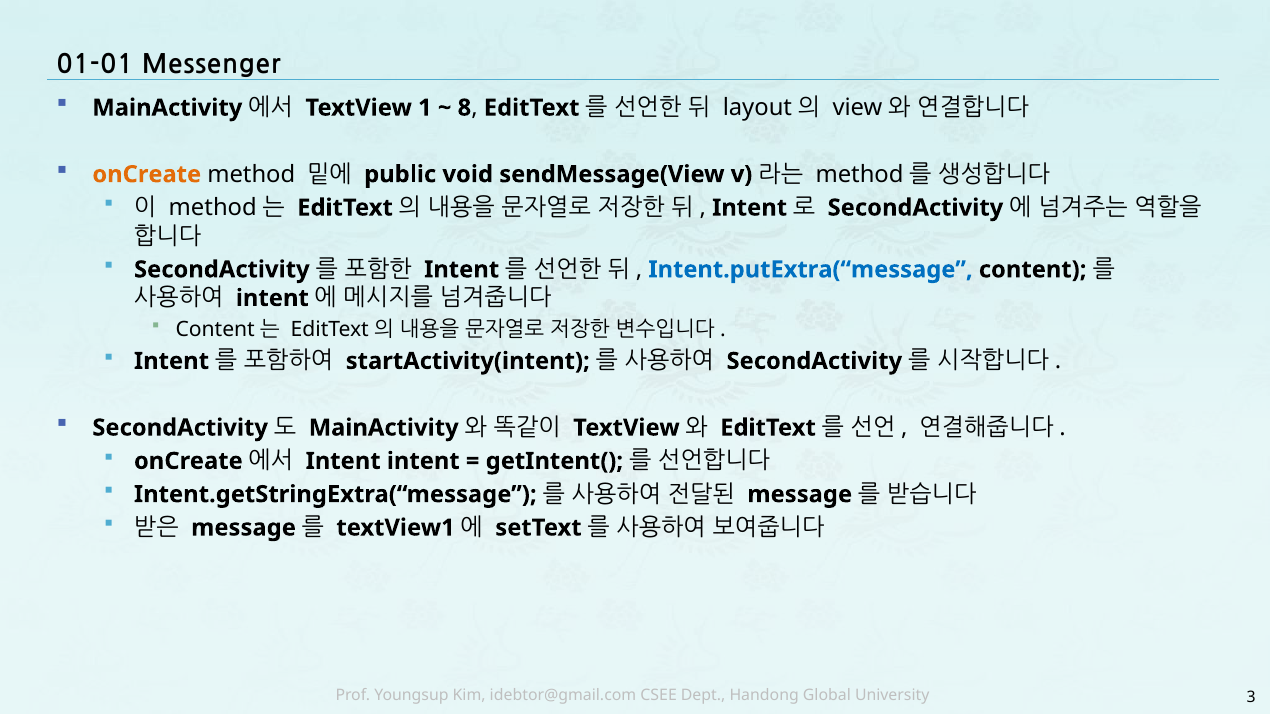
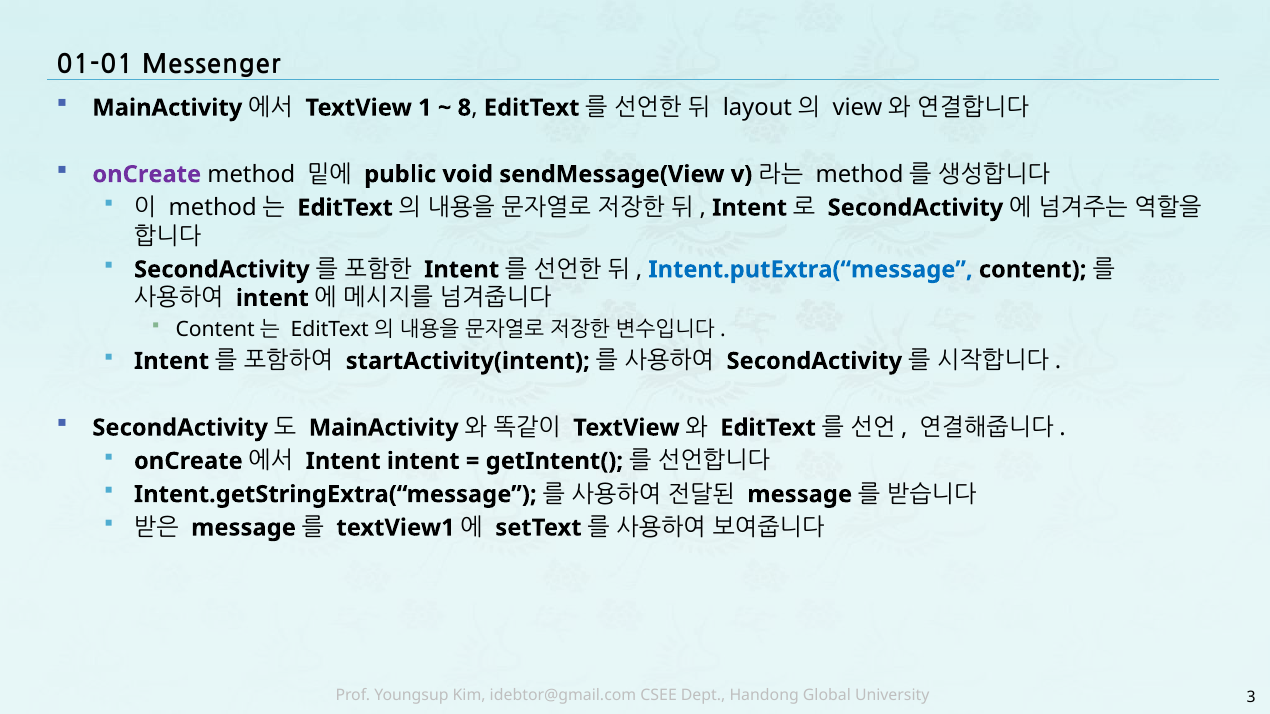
onCreate colour: orange -> purple (147, 174)
